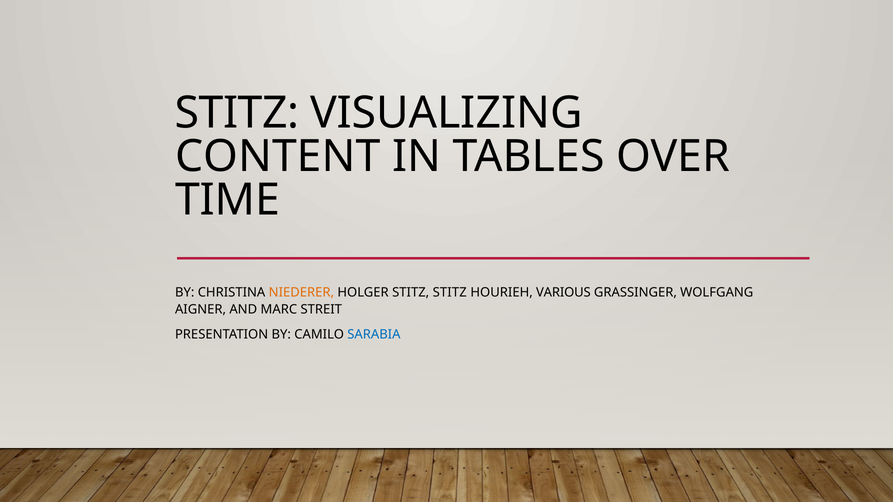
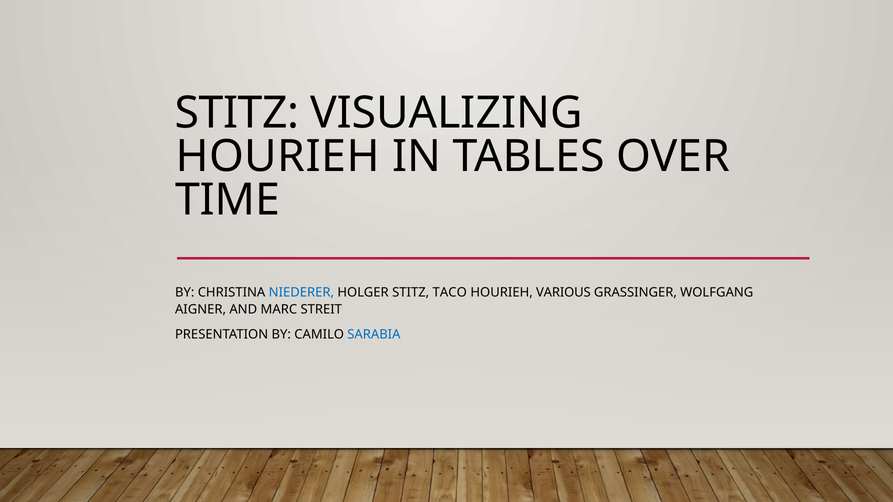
CONTENT: CONTENT -> HOURIEH (278, 157)
NIEDERER colour: orange -> blue (301, 293)
STITZ STITZ: STITZ -> TACO (450, 293)
